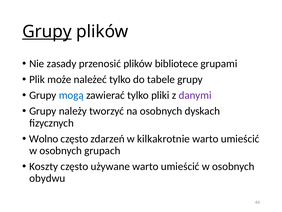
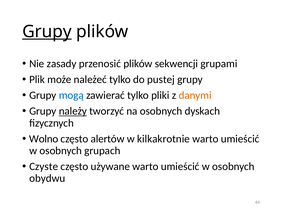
bibliotece: bibliotece -> sekwencji (176, 64)
tabele: tabele -> pustej (161, 79)
danymi colour: purple -> orange (195, 95)
należy underline: none -> present (73, 111)
zdarzeń: zdarzeń -> alertów (108, 138)
Koszty: Koszty -> Czyste (44, 166)
